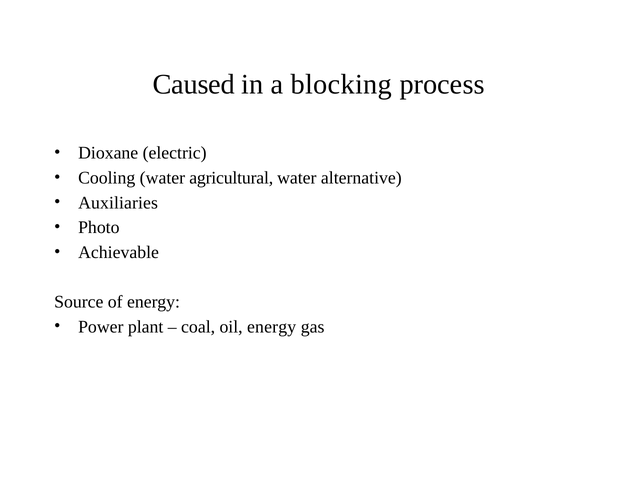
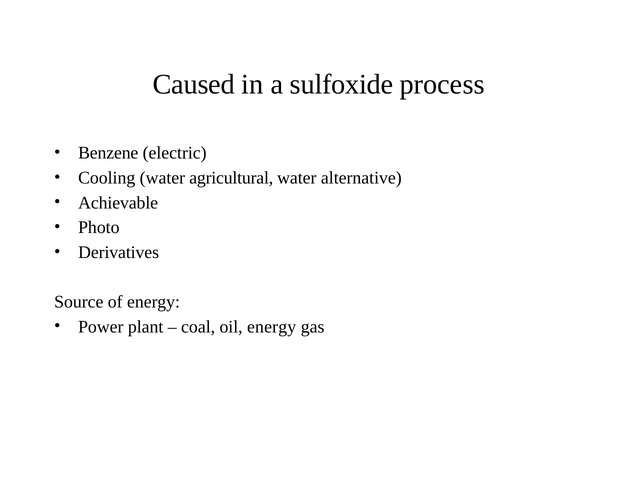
blocking: blocking -> sulfoxide (341, 84)
Dioxane: Dioxane -> Benzene (108, 153)
Auxiliaries: Auxiliaries -> Achievable (118, 203)
Achievable: Achievable -> Derivatives (119, 253)
